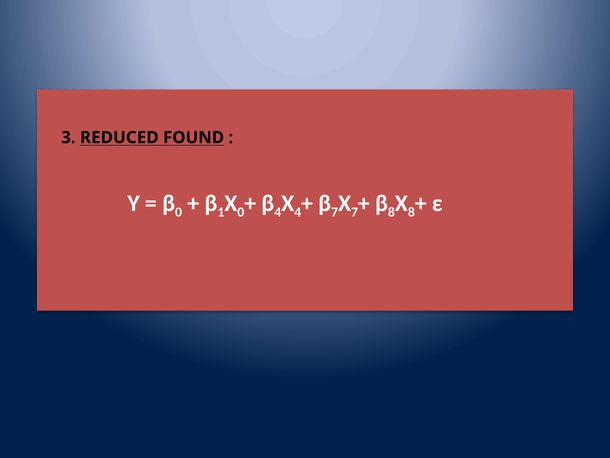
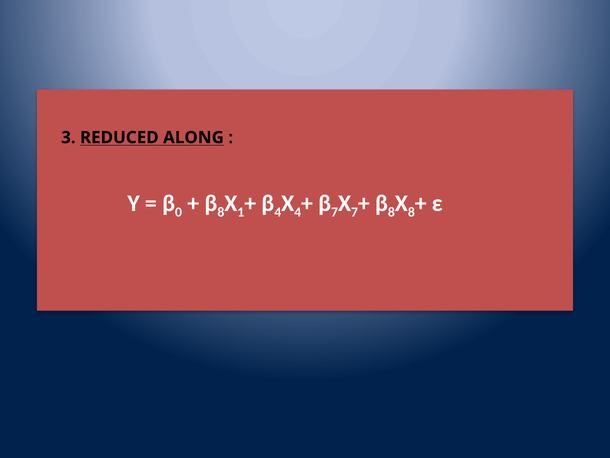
FOUND: FOUND -> ALONG (193, 137)
1: 1 -> 8 (221, 212)
0: 0 -> 1 (241, 212)
